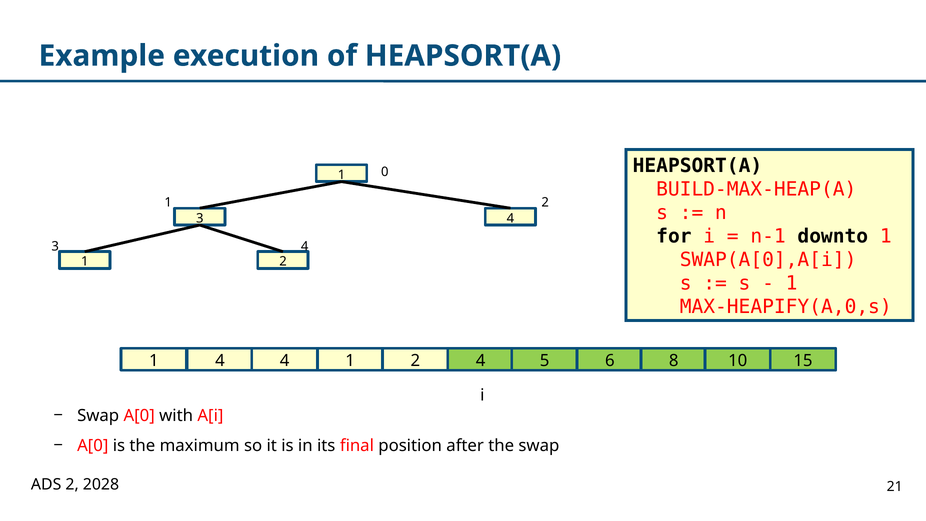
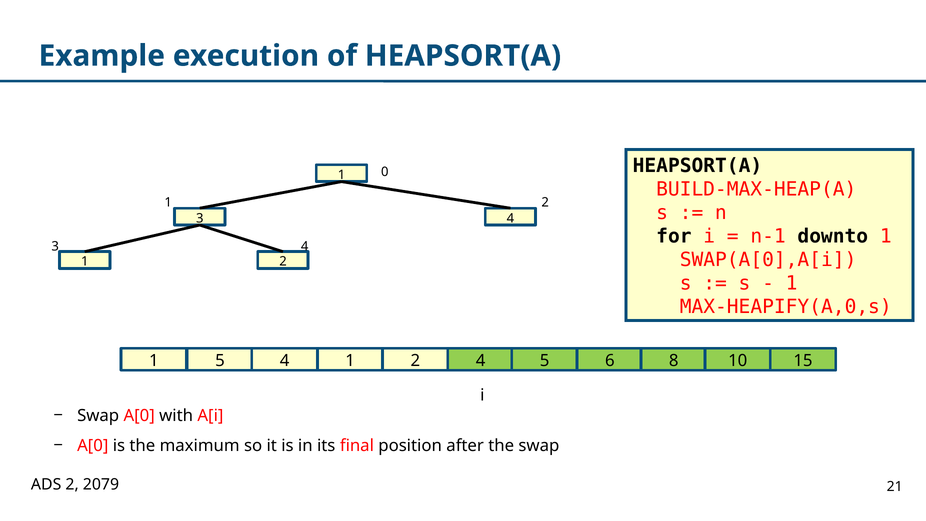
1 4: 4 -> 5 (220, 361)
2028: 2028 -> 2079 (101, 484)
